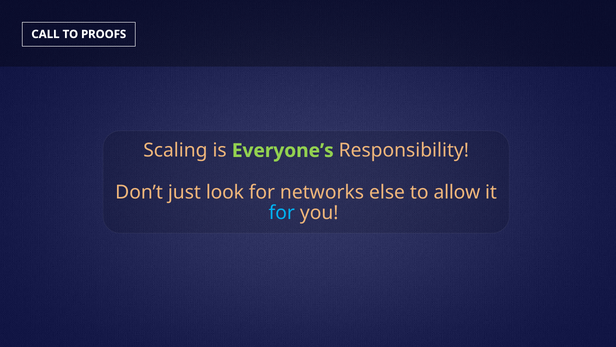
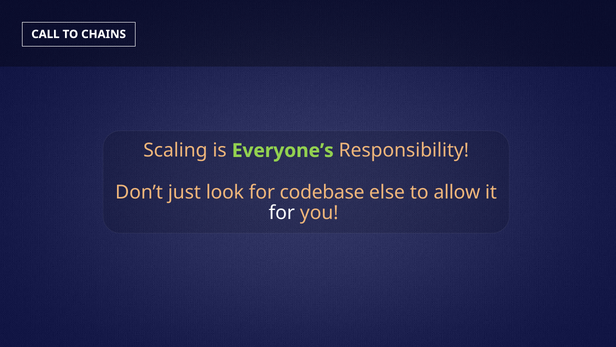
PROOFS: PROOFS -> CHAINS (104, 34)
networks: networks -> codebase (322, 192)
for colour: light blue -> white (282, 213)
